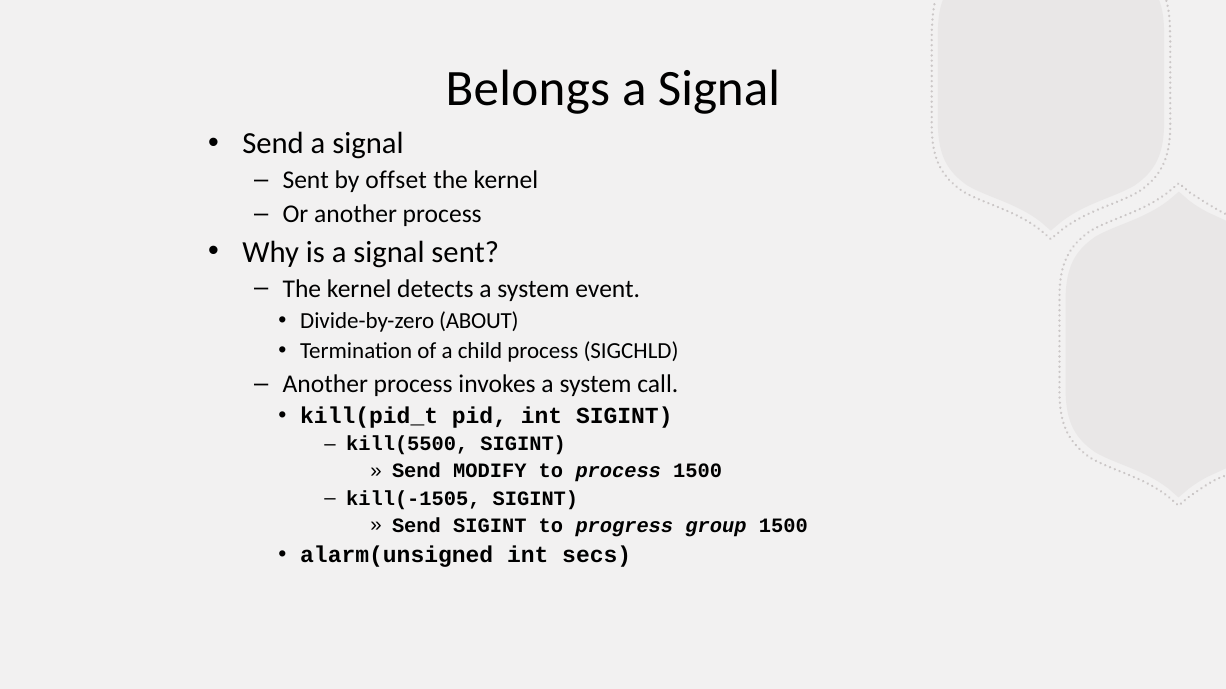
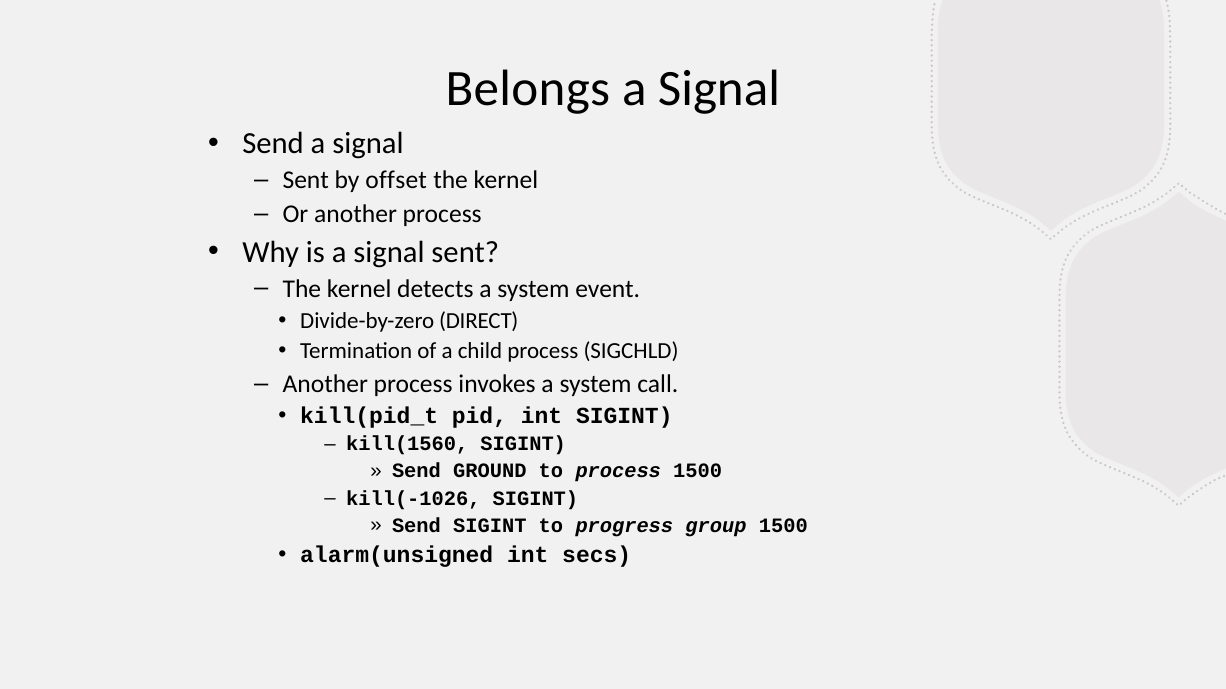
ABOUT: ABOUT -> DIRECT (479, 321)
kill(5500: kill(5500 -> kill(1560 (407, 445)
MODIFY: MODIFY -> GROUND (490, 472)
kill(-1505: kill(-1505 -> kill(-1026 (413, 499)
